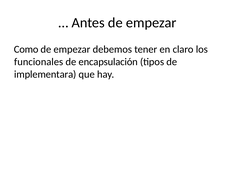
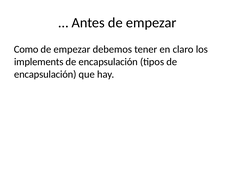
funcionales: funcionales -> implements (39, 62)
implementara: implementara -> encapsulación (45, 74)
